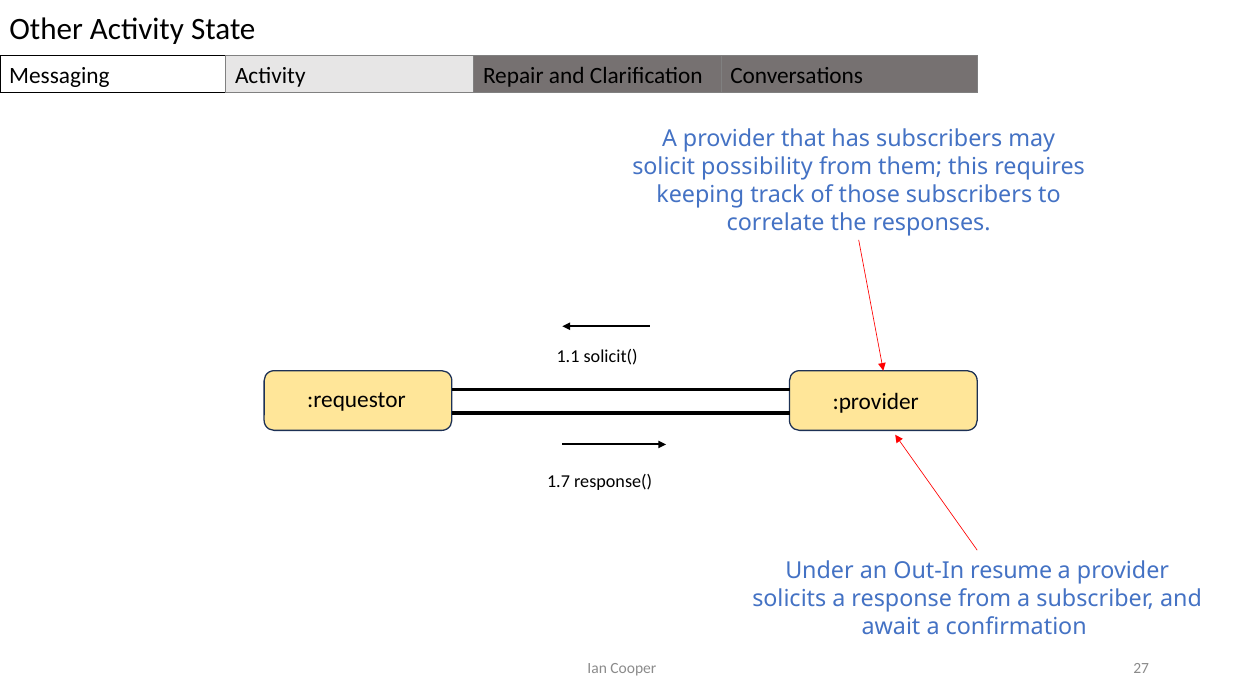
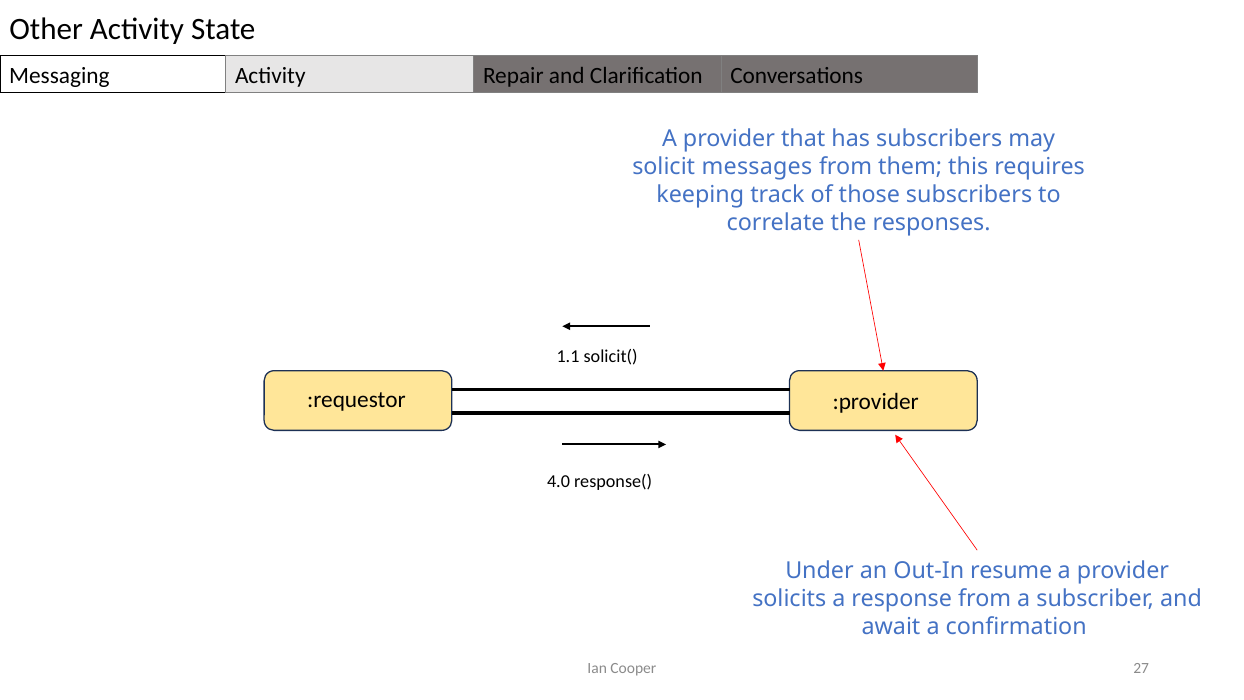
possibility: possibility -> messages (757, 167)
1.7: 1.7 -> 4.0 (559, 481)
